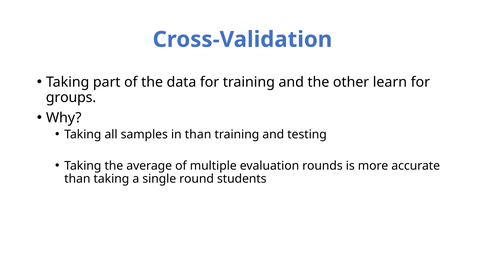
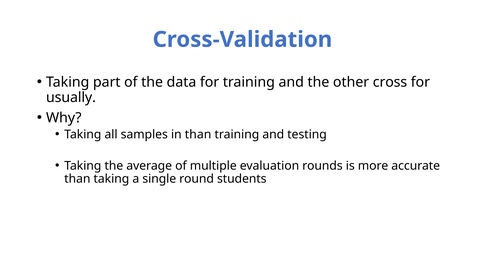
learn: learn -> cross (390, 82)
groups: groups -> usually (71, 97)
